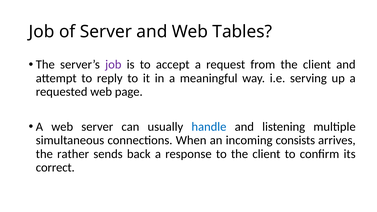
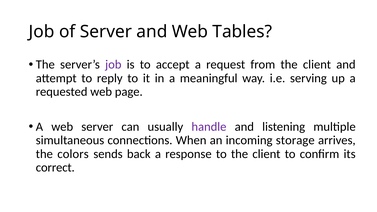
handle colour: blue -> purple (209, 127)
consists: consists -> storage (295, 140)
rather: rather -> colors (73, 154)
